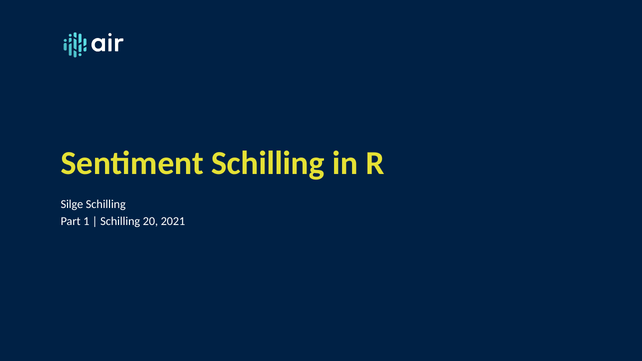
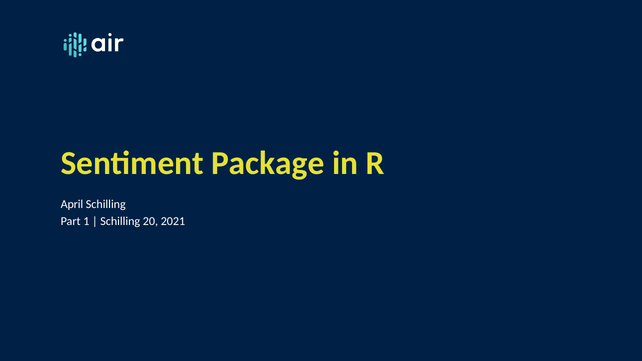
Sentiment Schilling: Schilling -> Package (268, 163)
Silge: Silge -> April (72, 205)
